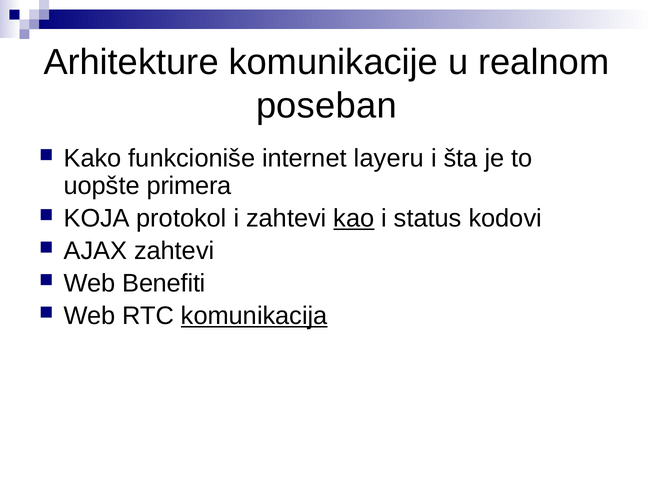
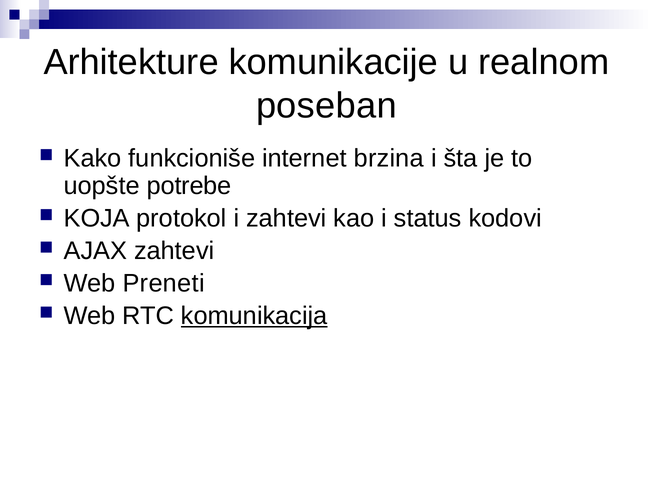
layeru: layeru -> brzina (389, 158)
primera: primera -> potrebe (189, 186)
kao underline: present -> none (354, 218)
Benefiti: Benefiti -> Preneti (164, 283)
